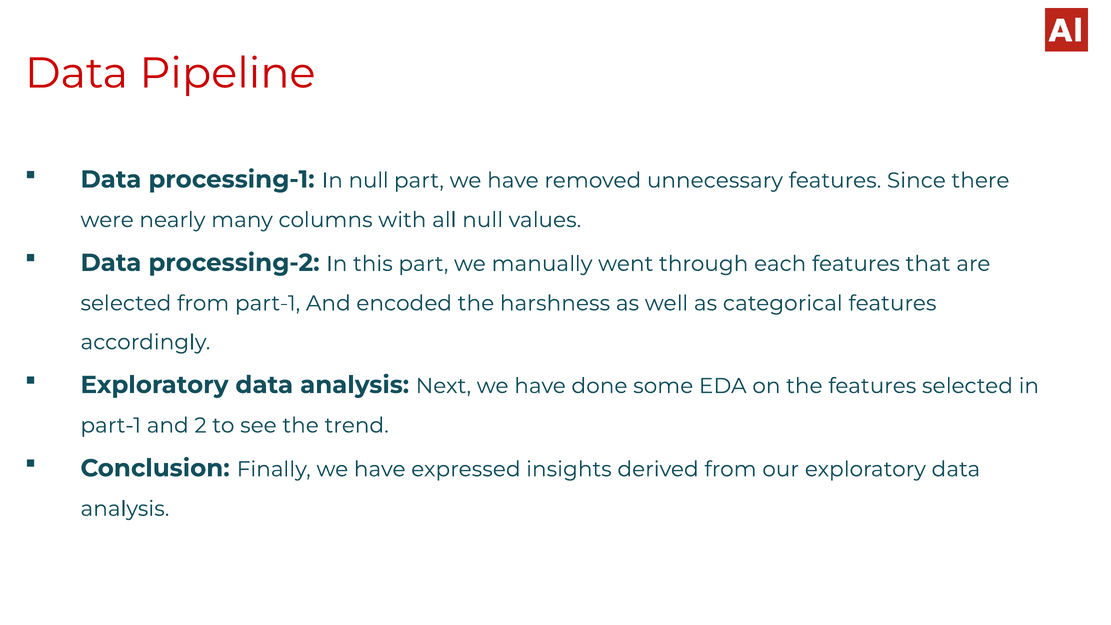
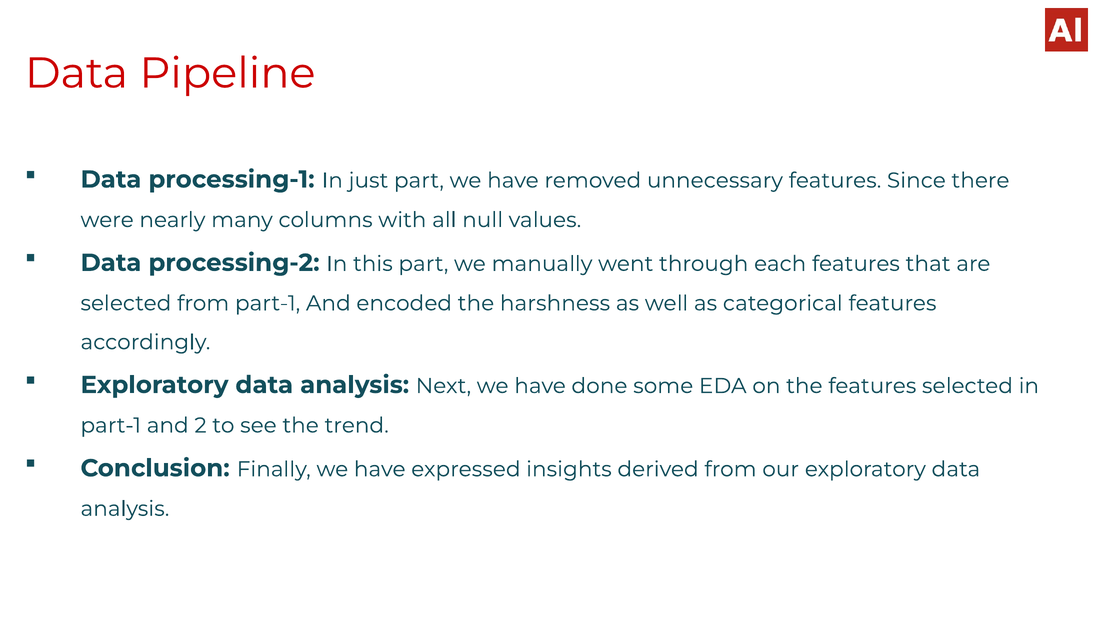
In null: null -> just (368, 180)
